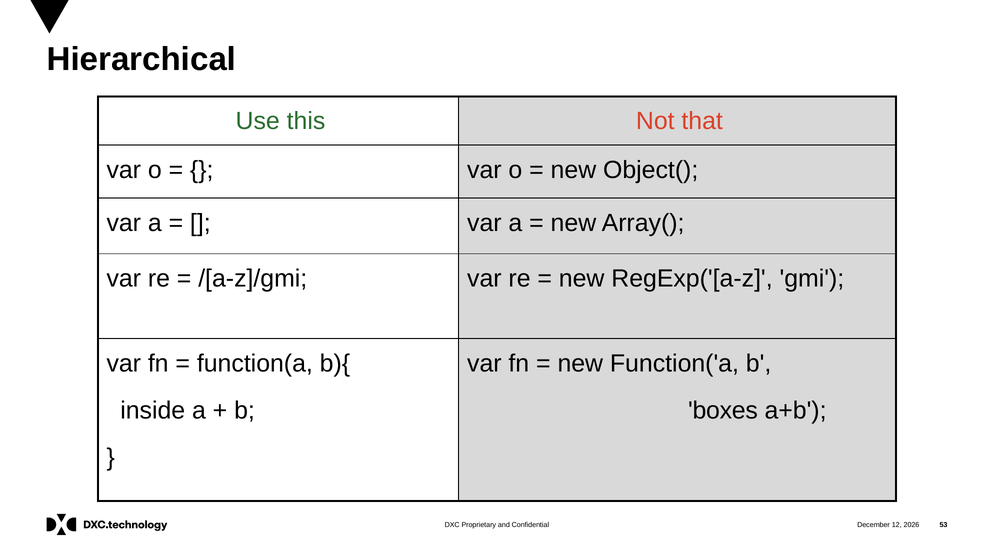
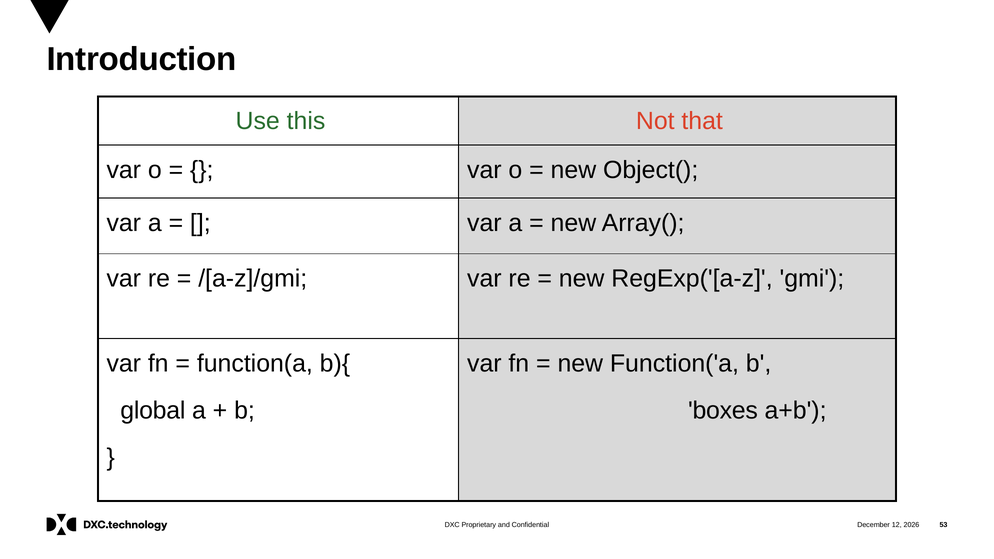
Hierarchical: Hierarchical -> Introduction (142, 60)
inside: inside -> global (153, 411)
